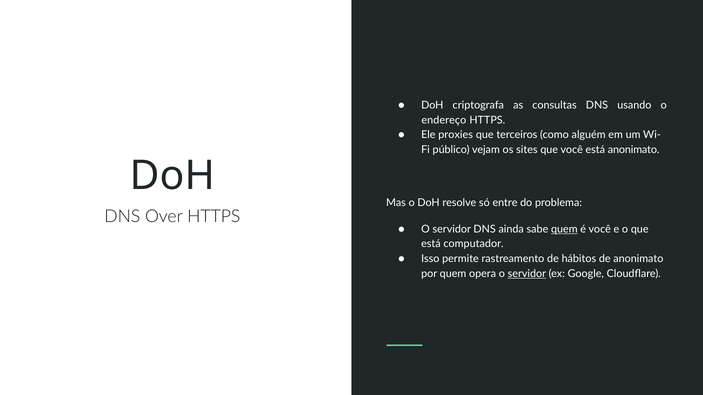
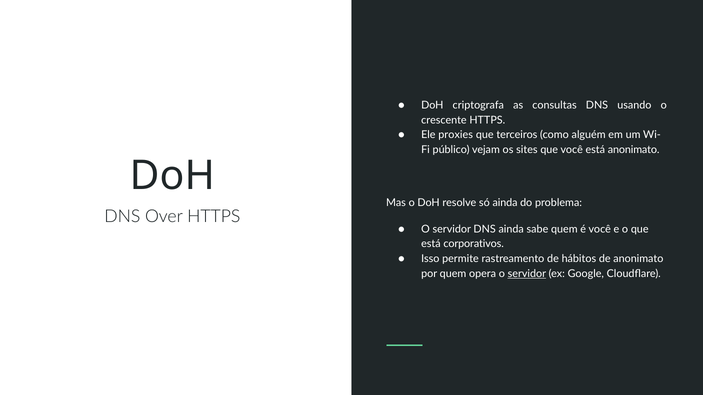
endereço: endereço -> crescente (444, 120)
só entre: entre -> ainda (505, 203)
quem underline: present -> none (564, 229)
computador: computador -> corporativos (474, 244)
